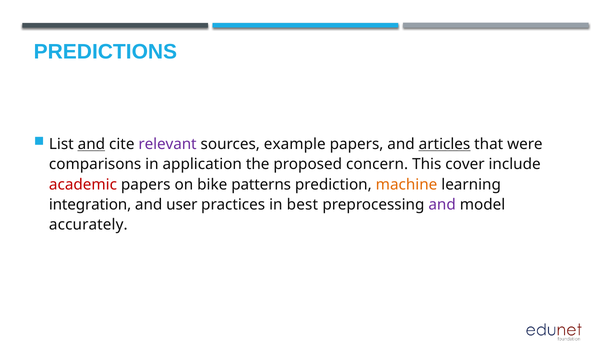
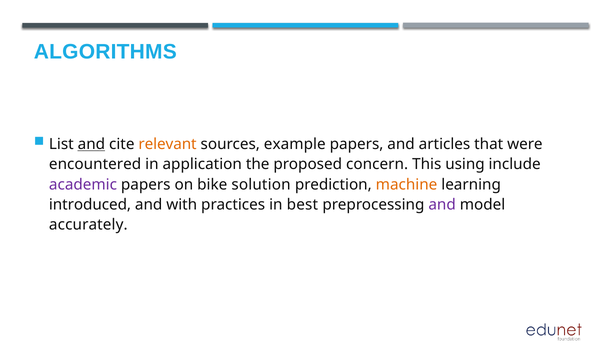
PREDICTIONS: PREDICTIONS -> ALGORITHMS (105, 52)
relevant colour: purple -> orange (168, 144)
articles underline: present -> none (445, 144)
comparisons: comparisons -> encountered (95, 164)
cover: cover -> using (465, 164)
academic colour: red -> purple (83, 184)
patterns: patterns -> solution (261, 184)
integration: integration -> introduced (90, 204)
user: user -> with (182, 204)
